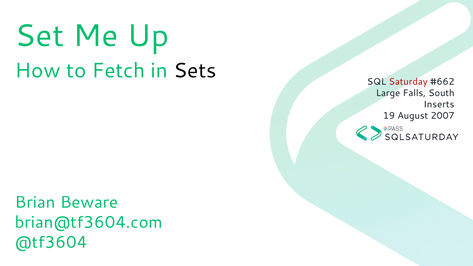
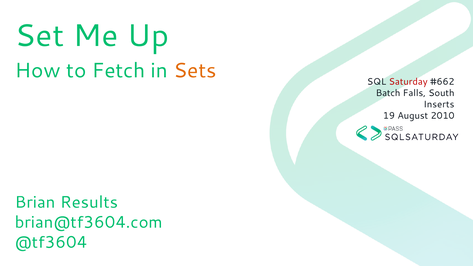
Sets colour: black -> orange (195, 70)
Large: Large -> Batch (388, 93)
2007: 2007 -> 2010 (443, 116)
Beware: Beware -> Results (89, 202)
